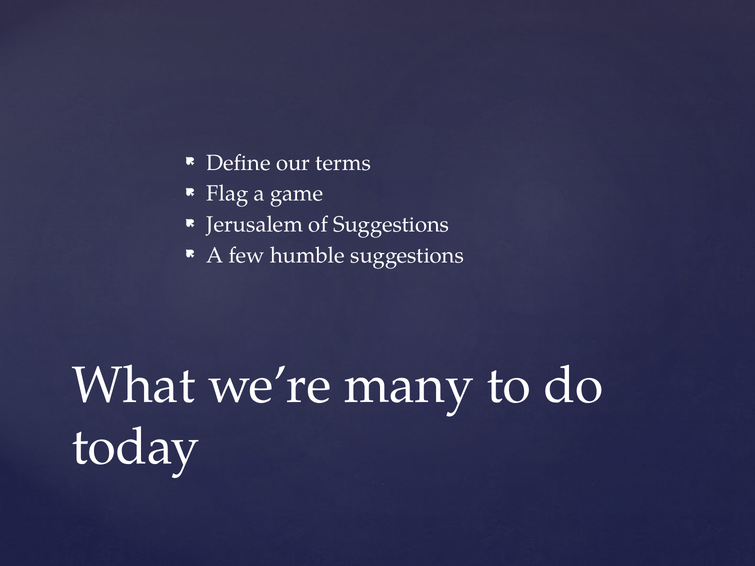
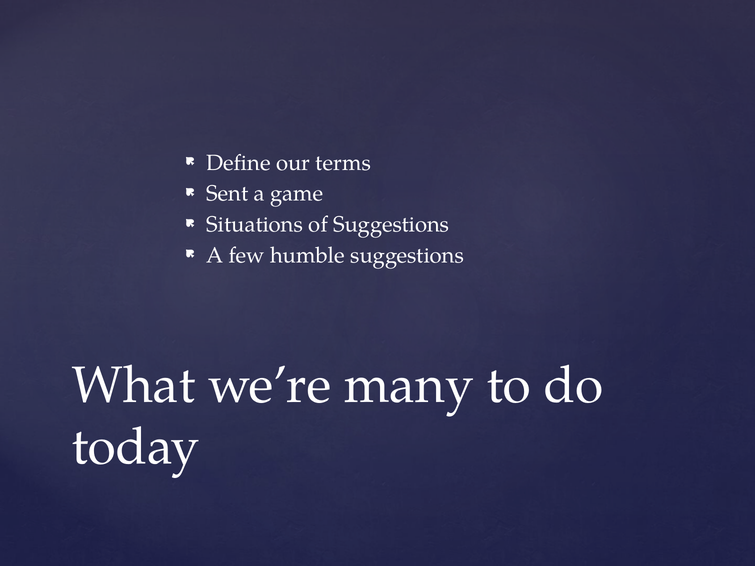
Flag: Flag -> Sent (227, 194)
Jerusalem: Jerusalem -> Situations (255, 225)
